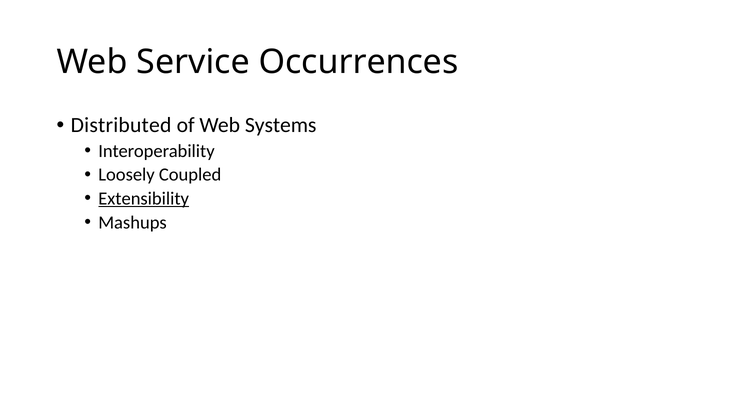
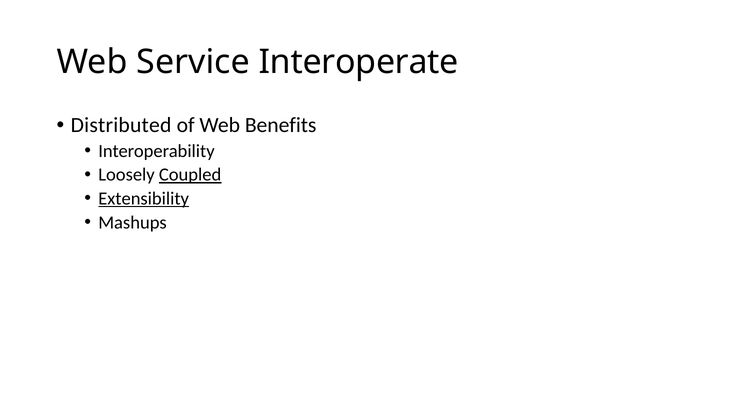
Occurrences: Occurrences -> Interoperate (359, 62)
Systems: Systems -> Benefits (281, 125)
Coupled underline: none -> present (190, 175)
